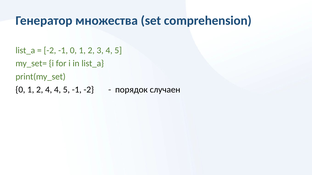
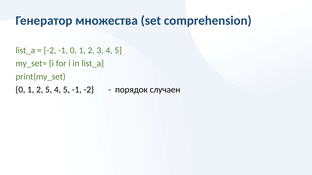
2 4: 4 -> 5 (49, 90)
